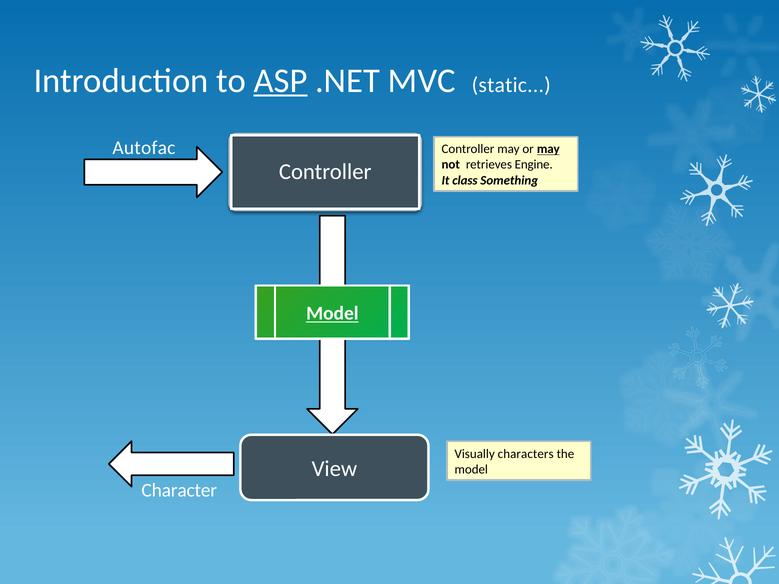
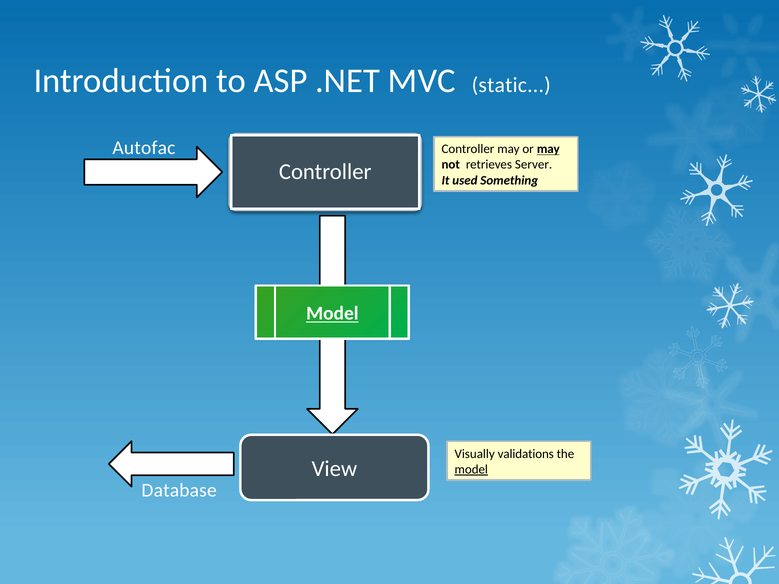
ASP underline: present -> none (281, 81)
Engine: Engine -> Server (534, 165)
class: class -> used (465, 180)
characters: characters -> validations (526, 454)
model underline: none -> present (471, 469)
Character: Character -> Database (179, 491)
